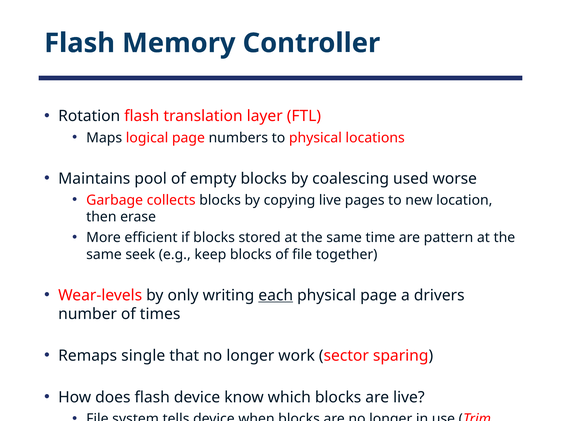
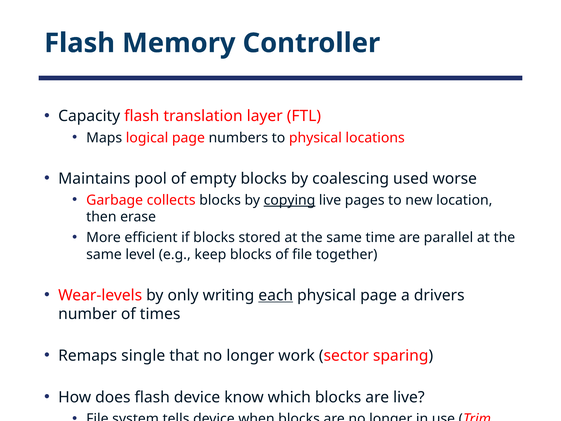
Rotation: Rotation -> Capacity (89, 116)
copying underline: none -> present (290, 200)
pattern: pattern -> parallel (448, 238)
seek: seek -> level (140, 254)
